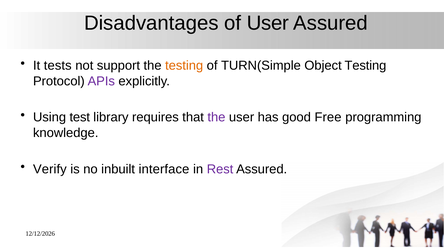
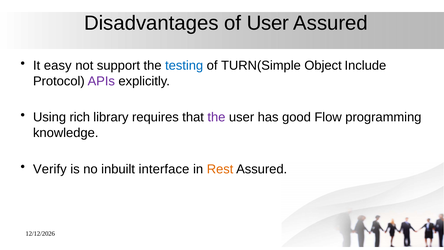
tests: tests -> easy (58, 66)
testing colour: orange -> blue (184, 66)
Object Testing: Testing -> Include (365, 66)
test: test -> rich (80, 117)
Free: Free -> Flow (328, 117)
Rest colour: purple -> orange (220, 169)
